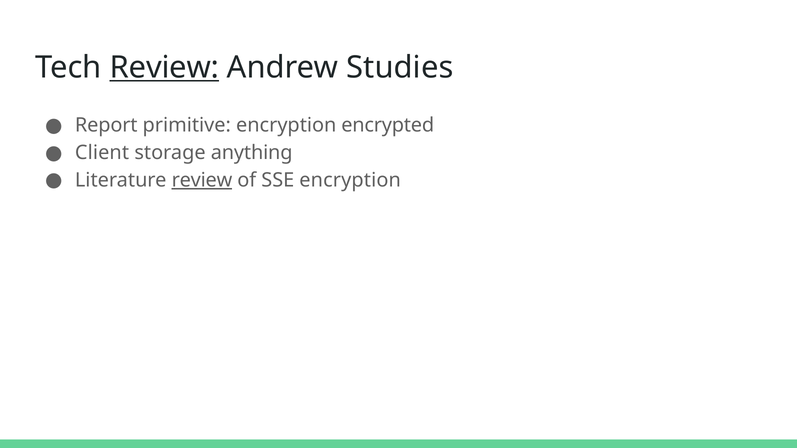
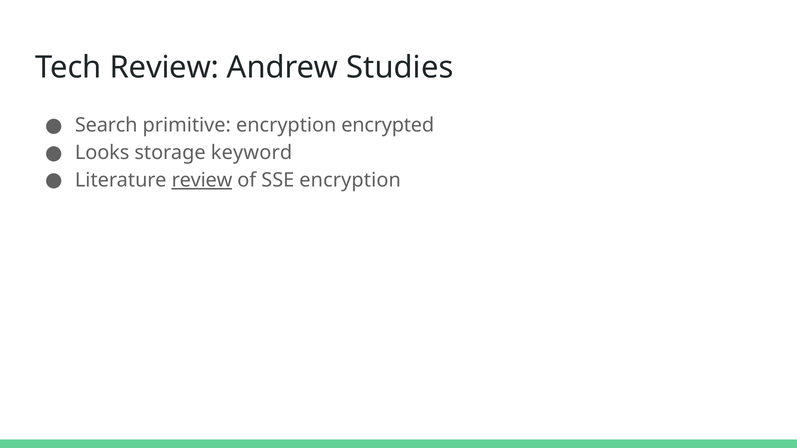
Review underline: present -> none (164, 68)
Report: Report -> Search (106, 125)
Client: Client -> Looks (102, 153)
anything: anything -> keyword (251, 153)
